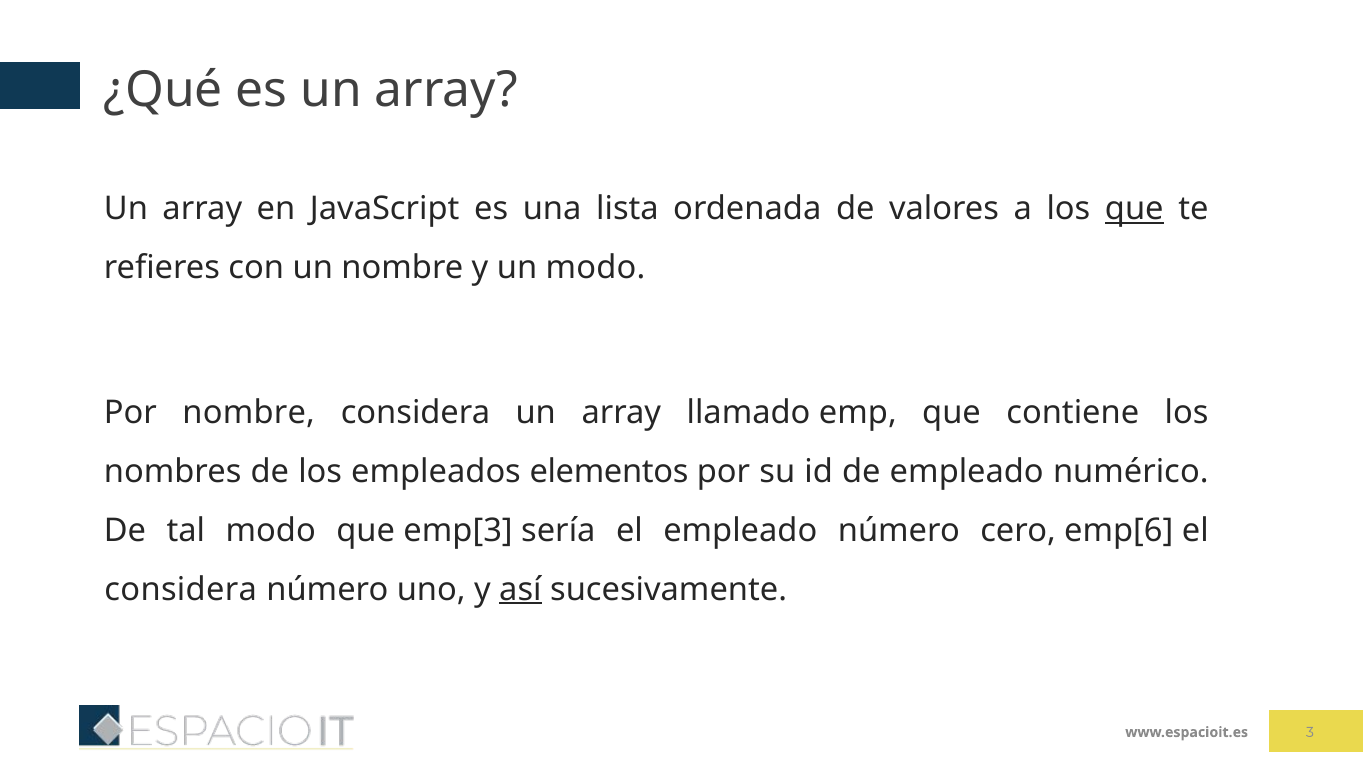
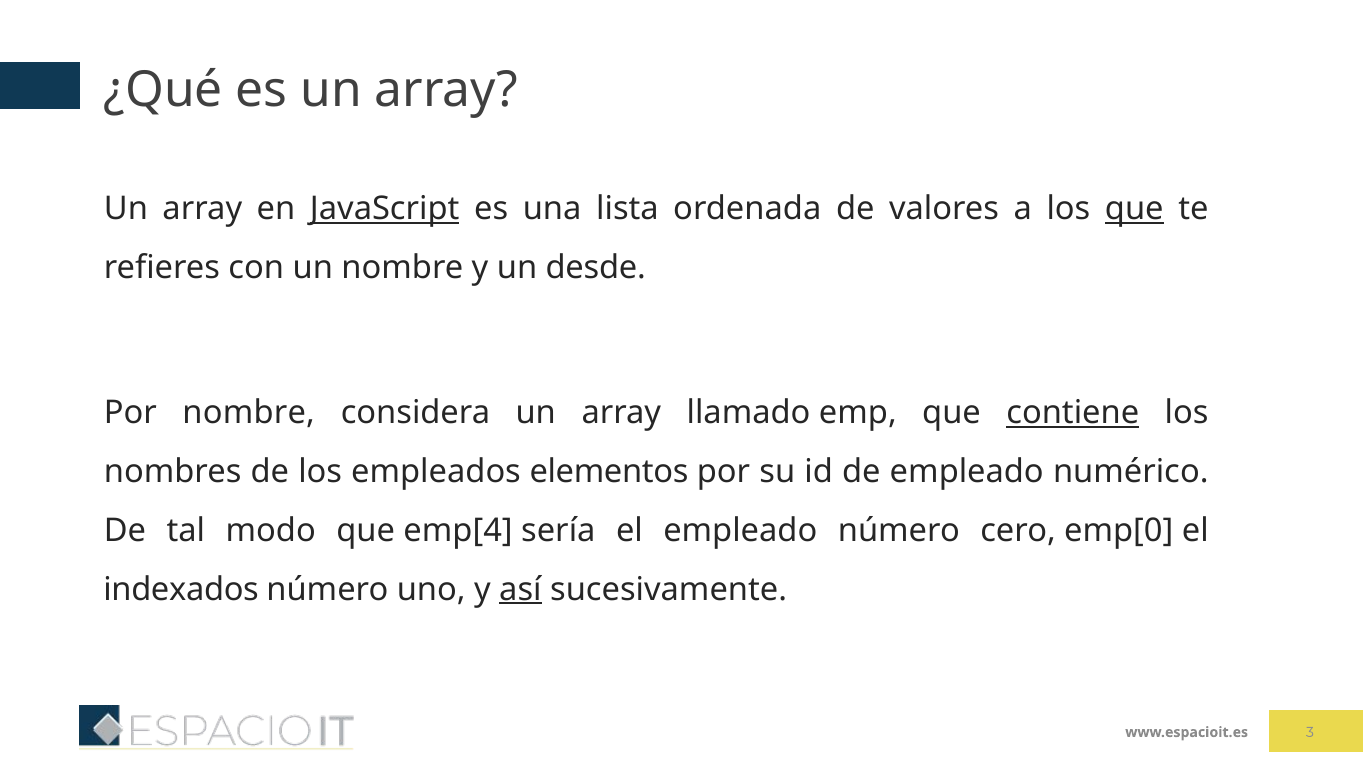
JavaScript underline: none -> present (385, 208)
un modo: modo -> desde (596, 267)
contiene underline: none -> present (1073, 413)
emp[3: emp[3 -> emp[4 (458, 530)
emp[6: emp[6 -> emp[0 (1119, 530)
considera: considera -> indexados (181, 589)
